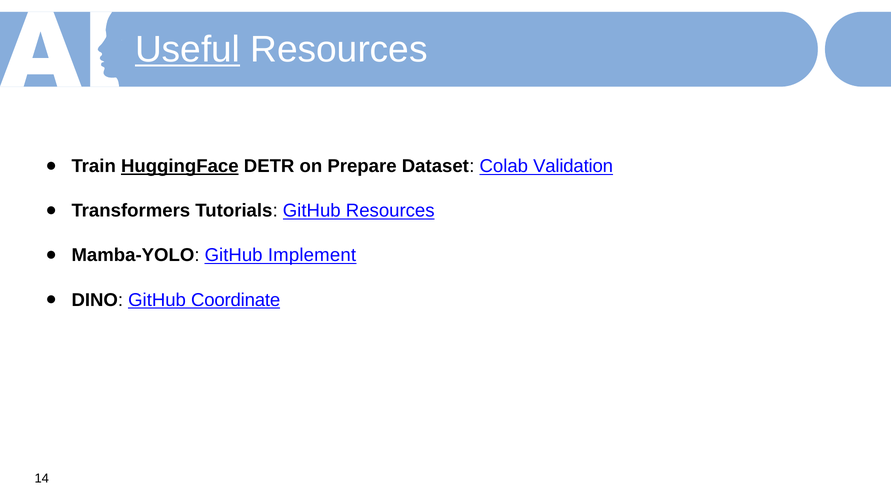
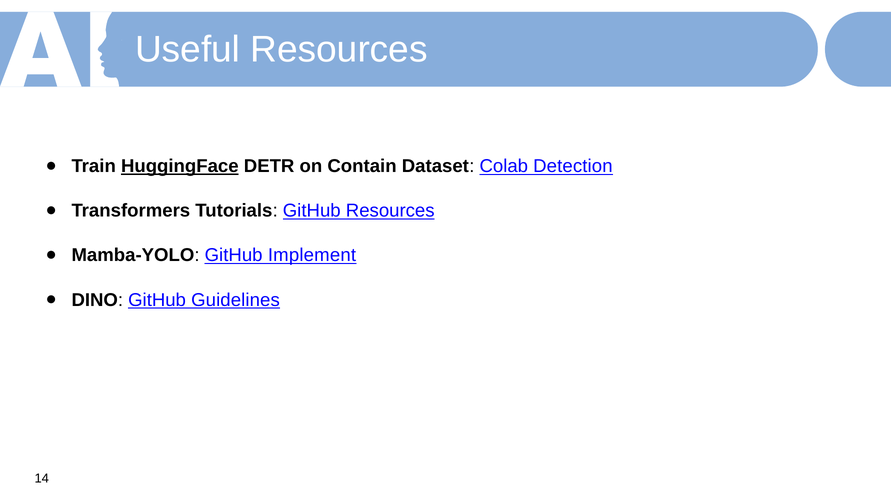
Useful underline: present -> none (188, 50)
Prepare: Prepare -> Contain (362, 166)
Validation: Validation -> Detection (573, 166)
Coordinate: Coordinate -> Guidelines (235, 300)
